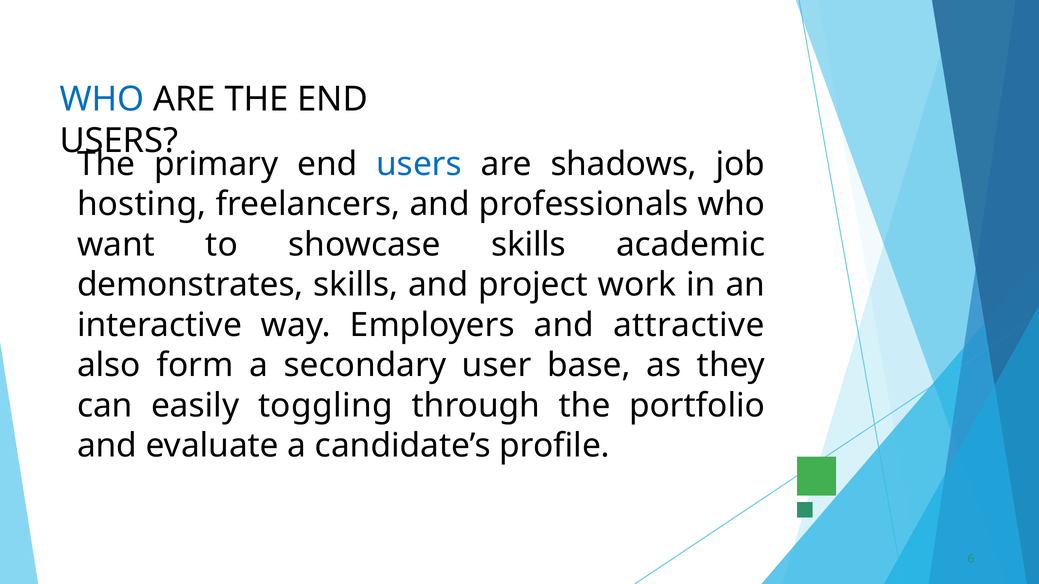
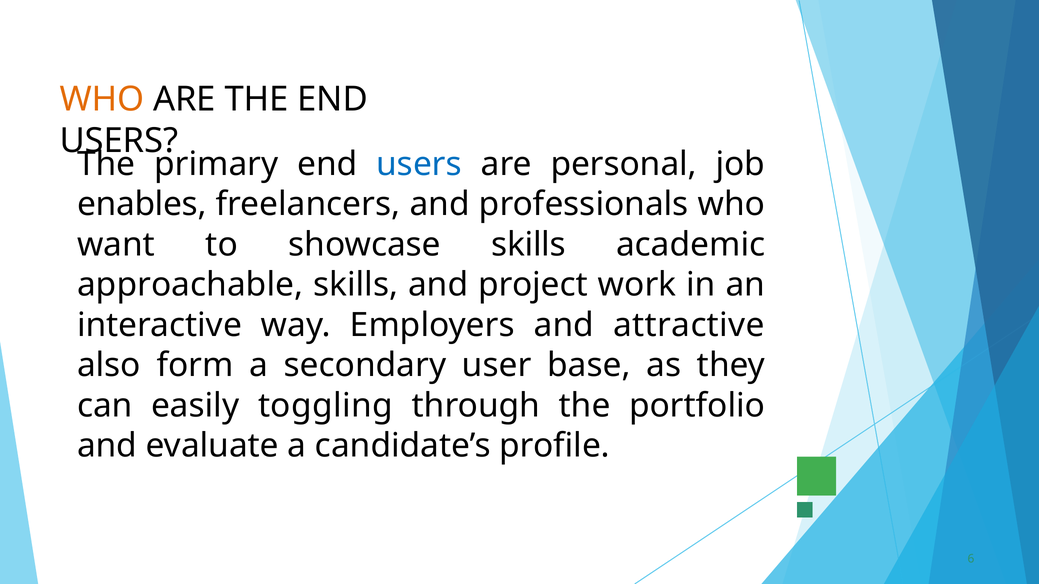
WHO colour: blue -> orange (102, 100)
shadows: shadows -> personal (624, 164)
hosting: hosting -> enables (142, 205)
demonstrates: demonstrates -> approachable (190, 285)
